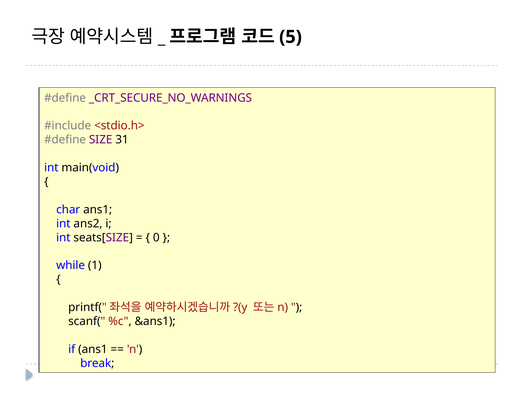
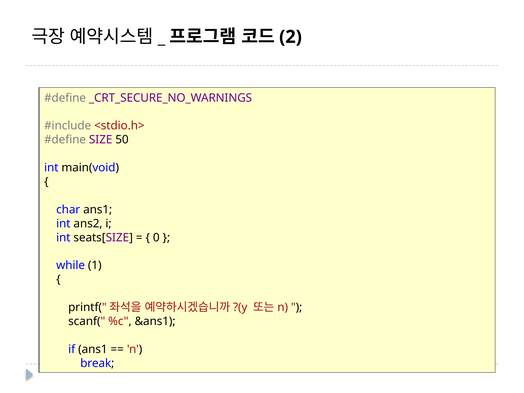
5: 5 -> 2 (291, 37)
31: 31 -> 50 (122, 140)
